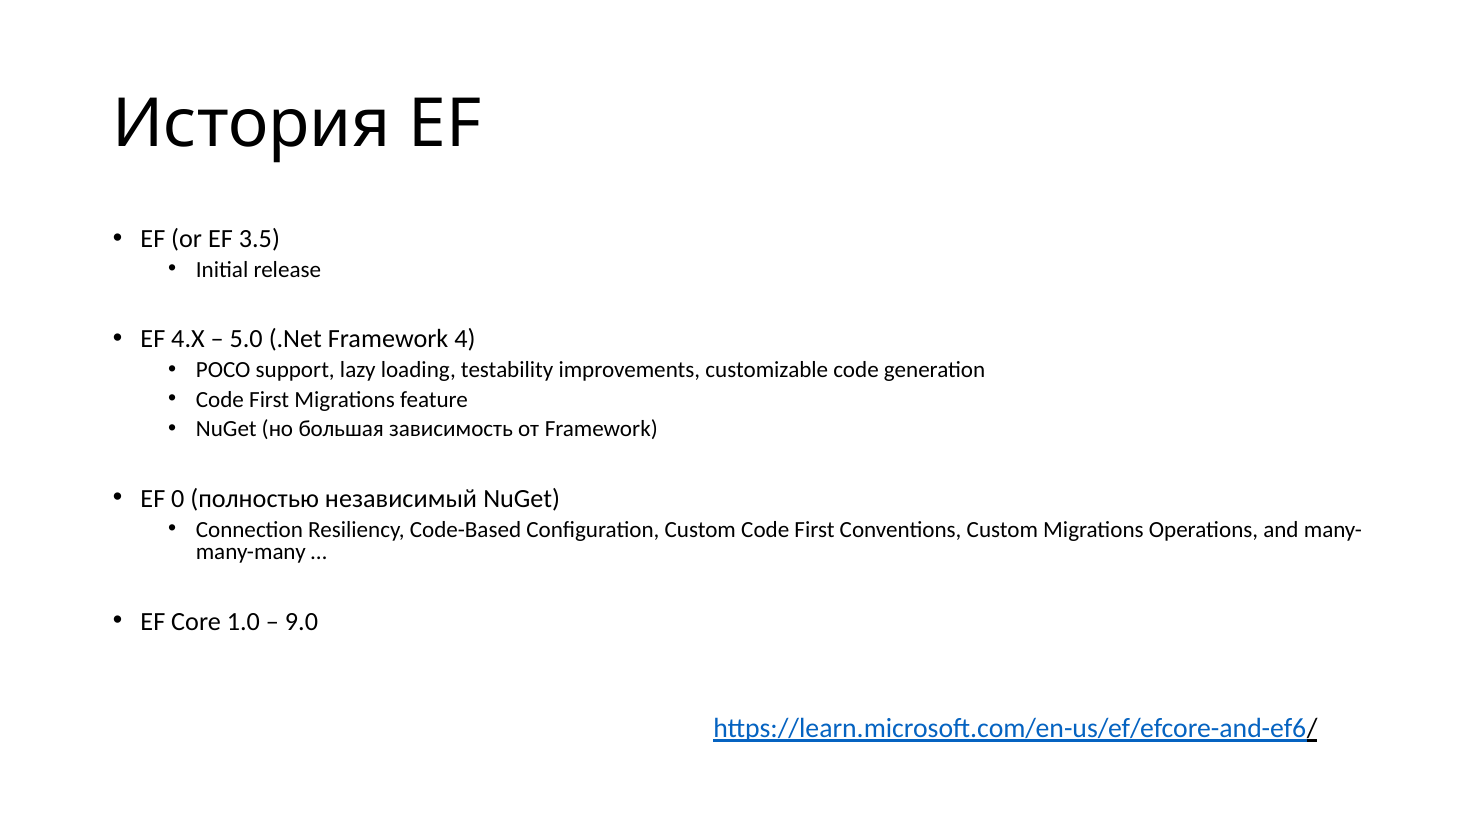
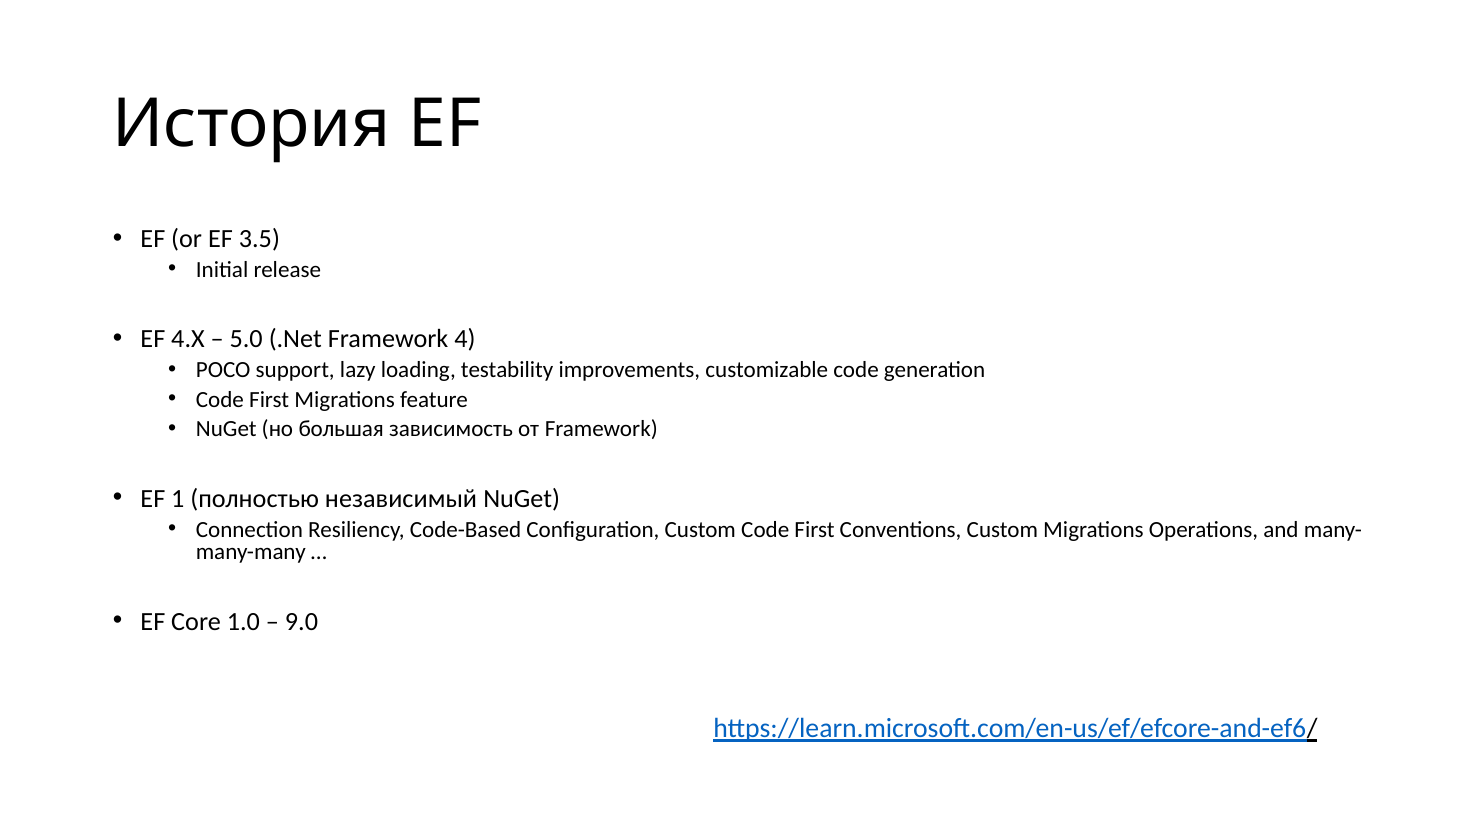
0: 0 -> 1 (178, 498)
